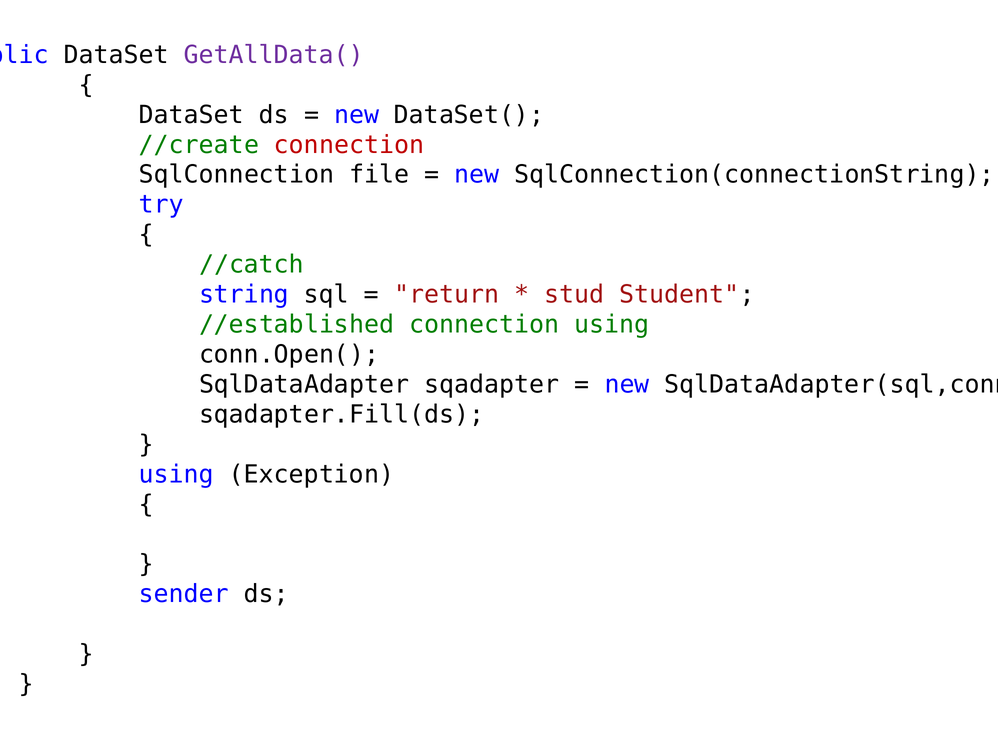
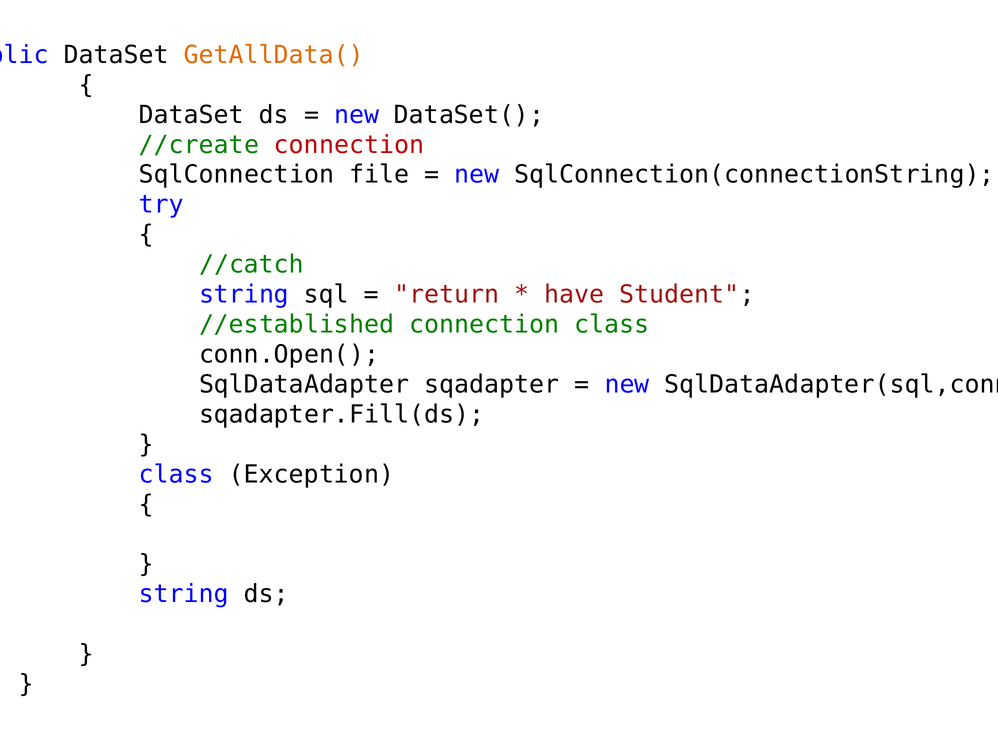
GetAllData( colour: purple -> orange (274, 55)
stud: stud -> have (574, 294)
connection using: using -> class (612, 324)
using: using -> class (176, 474)
sender: sender -> string (184, 594)
